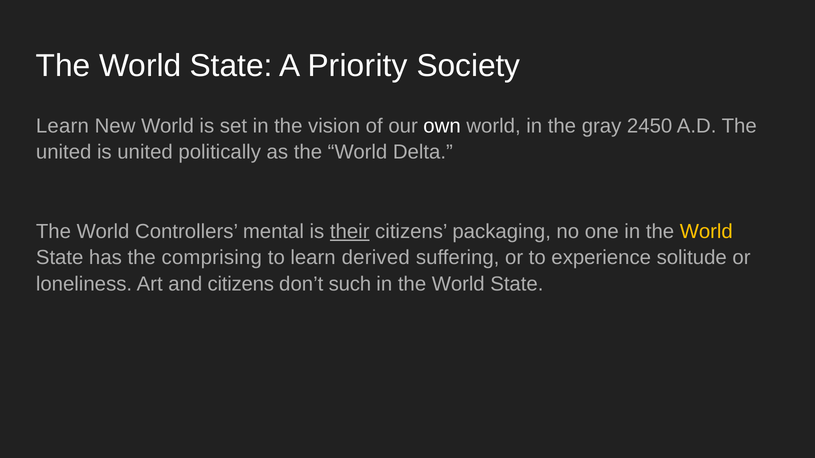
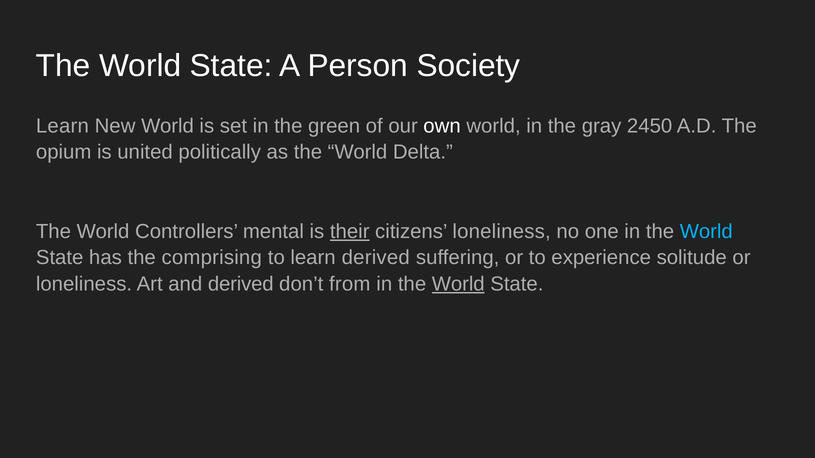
Priority: Priority -> Person (358, 66)
vision: vision -> green (334, 126)
united: united -> opium (64, 152)
citizens packaging: packaging -> loneliness (502, 232)
World colour: yellow -> light blue (706, 232)
and citizens: citizens -> derived (241, 284)
such: such -> from (350, 284)
World underline: none -> present (458, 284)
